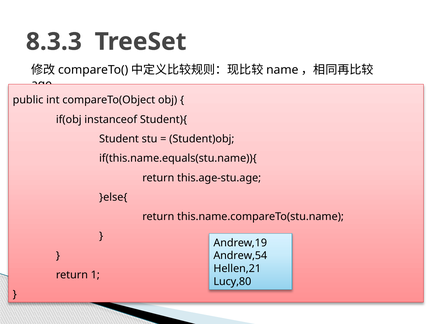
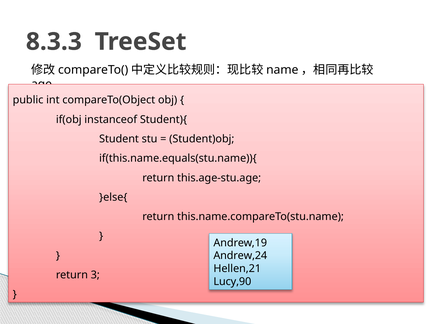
Andrew,54: Andrew,54 -> Andrew,24 (240, 256)
1: 1 -> 3 (95, 275)
Lucy,80: Lucy,80 -> Lucy,90 (232, 282)
